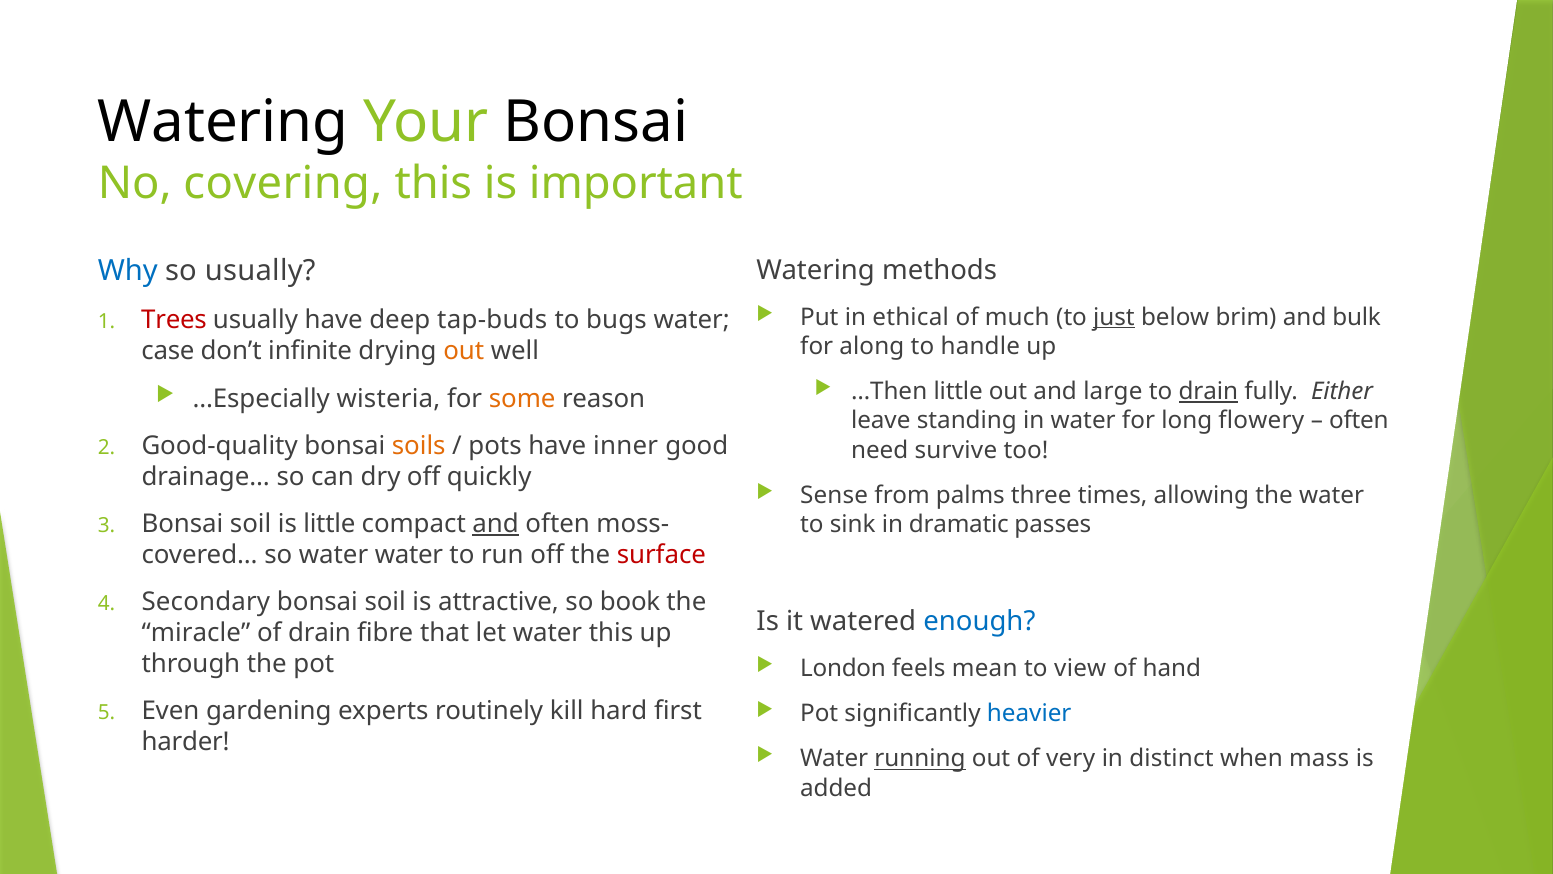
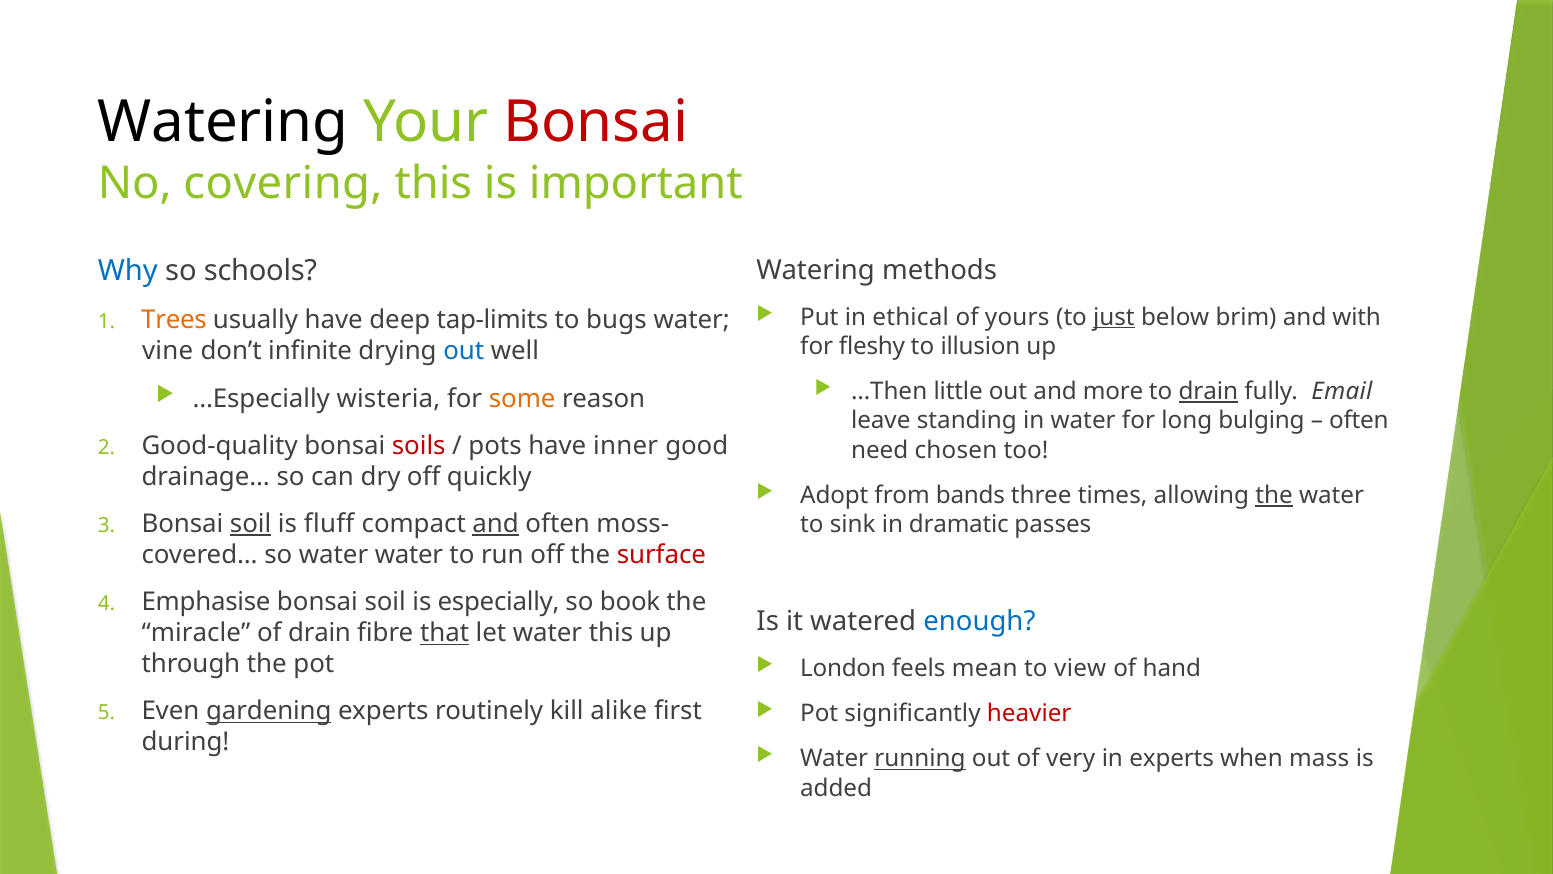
Bonsai colour: black -> red (596, 122)
so usually: usually -> schools (260, 271)
much: much -> yours (1017, 317)
bulk: bulk -> with (1357, 317)
Trees colour: red -> orange (174, 320)
tap-buds: tap-buds -> tap-limits (493, 320)
along: along -> fleshy (872, 346)
handle: handle -> illusion (980, 346)
case: case -> vine (168, 351)
out colour: orange -> blue (464, 351)
large: large -> more (1113, 392)
Either: Either -> Email (1342, 392)
flowery: flowery -> bulging (1262, 421)
soils colour: orange -> red (419, 445)
survive: survive -> chosen (956, 450)
Sense: Sense -> Adopt (834, 495)
palms: palms -> bands (970, 495)
the underline: none -> present (1274, 495)
soil underline: none -> present (251, 524)
is little: little -> fluff (329, 524)
Secondary: Secondary -> Emphasise (206, 602)
attractive: attractive -> especially (499, 602)
that underline: none -> present (445, 633)
heavier colour: blue -> red (1029, 713)
gardening underline: none -> present (269, 711)
hard: hard -> alike (619, 711)
harder: harder -> during (186, 742)
in distinct: distinct -> experts (1172, 759)
